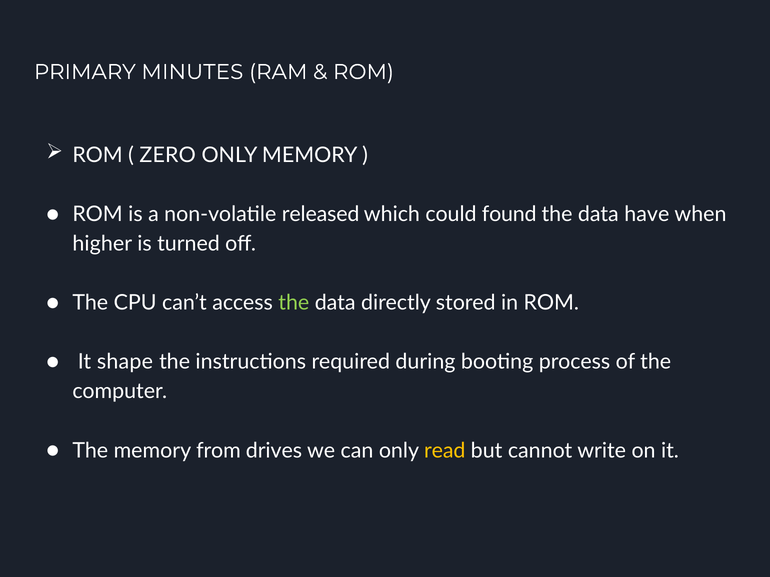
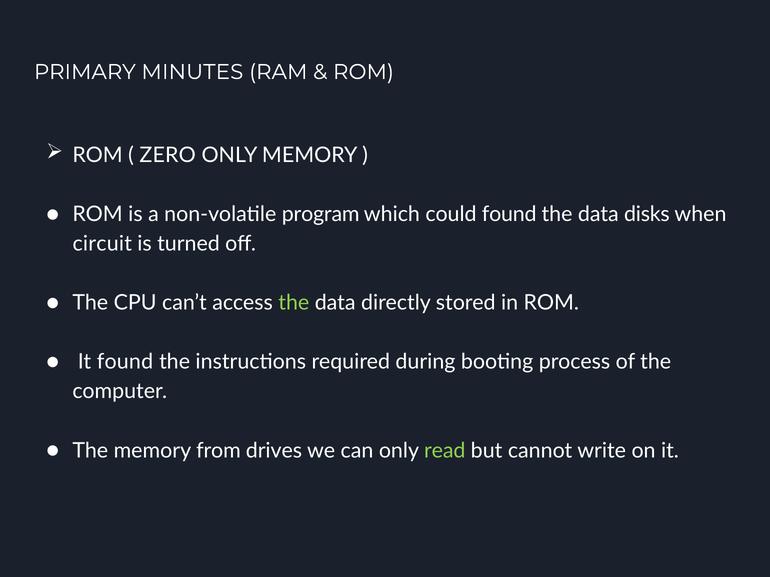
released: released -> program (321, 214)
have: have -> disks (647, 214)
higher: higher -> circuit (102, 244)
It shape: shape -> found (125, 362)
read colour: yellow -> light green (445, 451)
